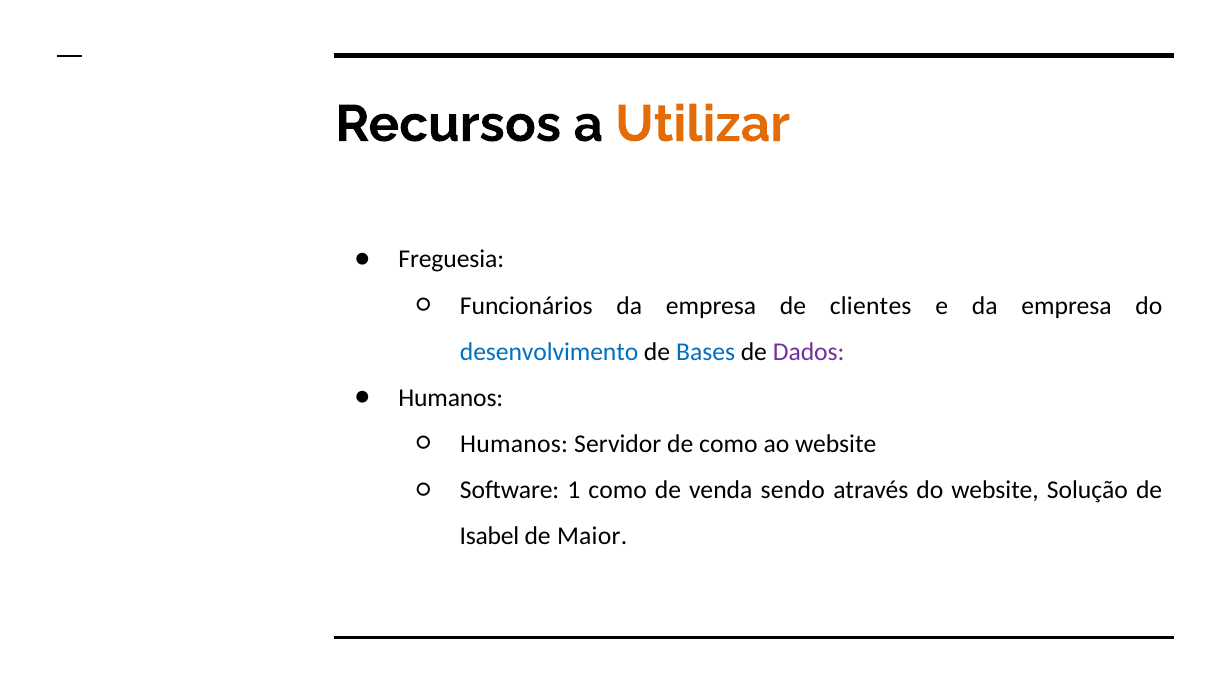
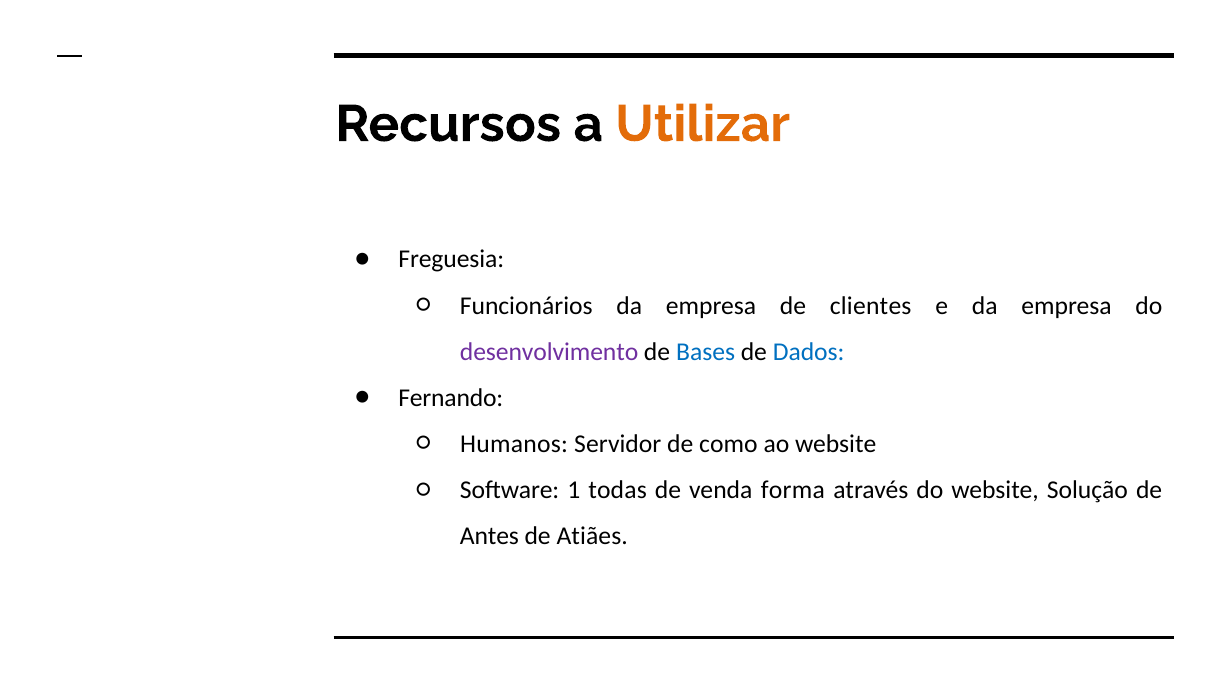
desenvolvimento colour: blue -> purple (549, 352)
Dados colour: purple -> blue (809, 352)
Humanos: Humanos -> Fernando (451, 398)
1 como: como -> todas (618, 490)
sendo: sendo -> forma (793, 490)
Isabel: Isabel -> Antes (489, 537)
Maior: Maior -> Atiães (592, 537)
